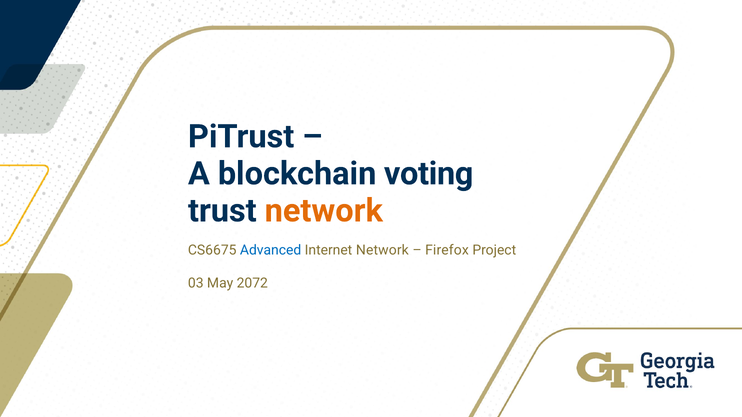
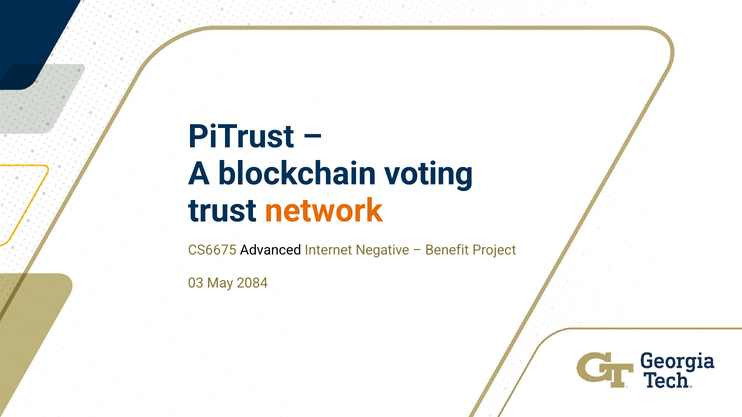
Advanced colour: blue -> black (271, 250)
Internet Network: Network -> Negative (382, 250)
Firefox: Firefox -> Benefit (447, 250)
2072: 2072 -> 2084 (252, 284)
